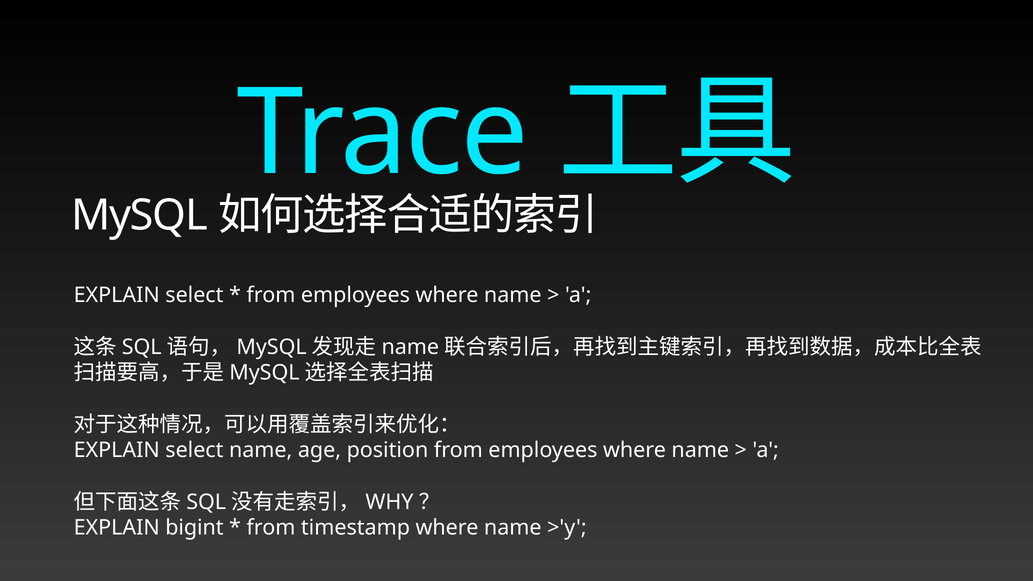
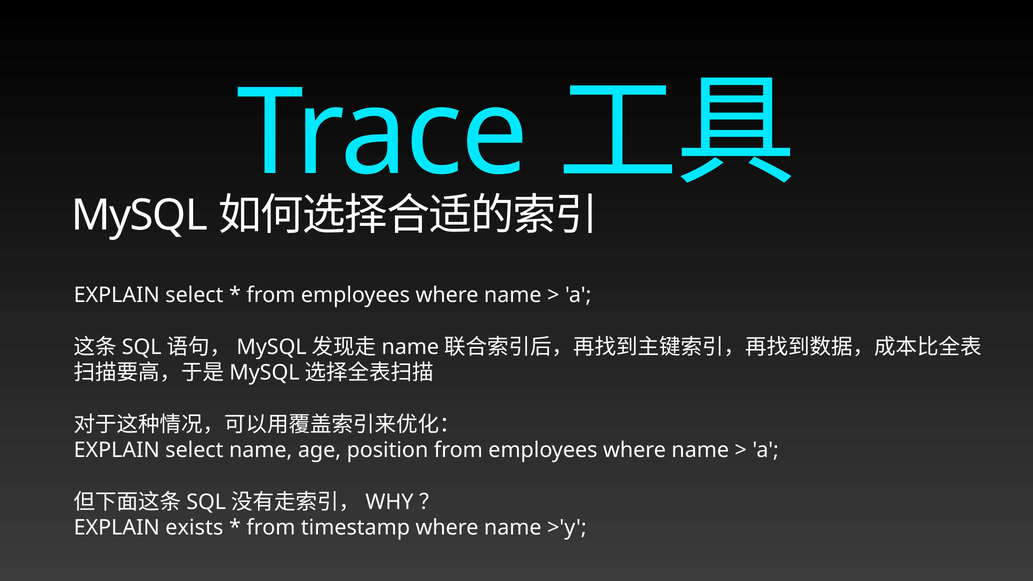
bigint: bigint -> exists (194, 528)
